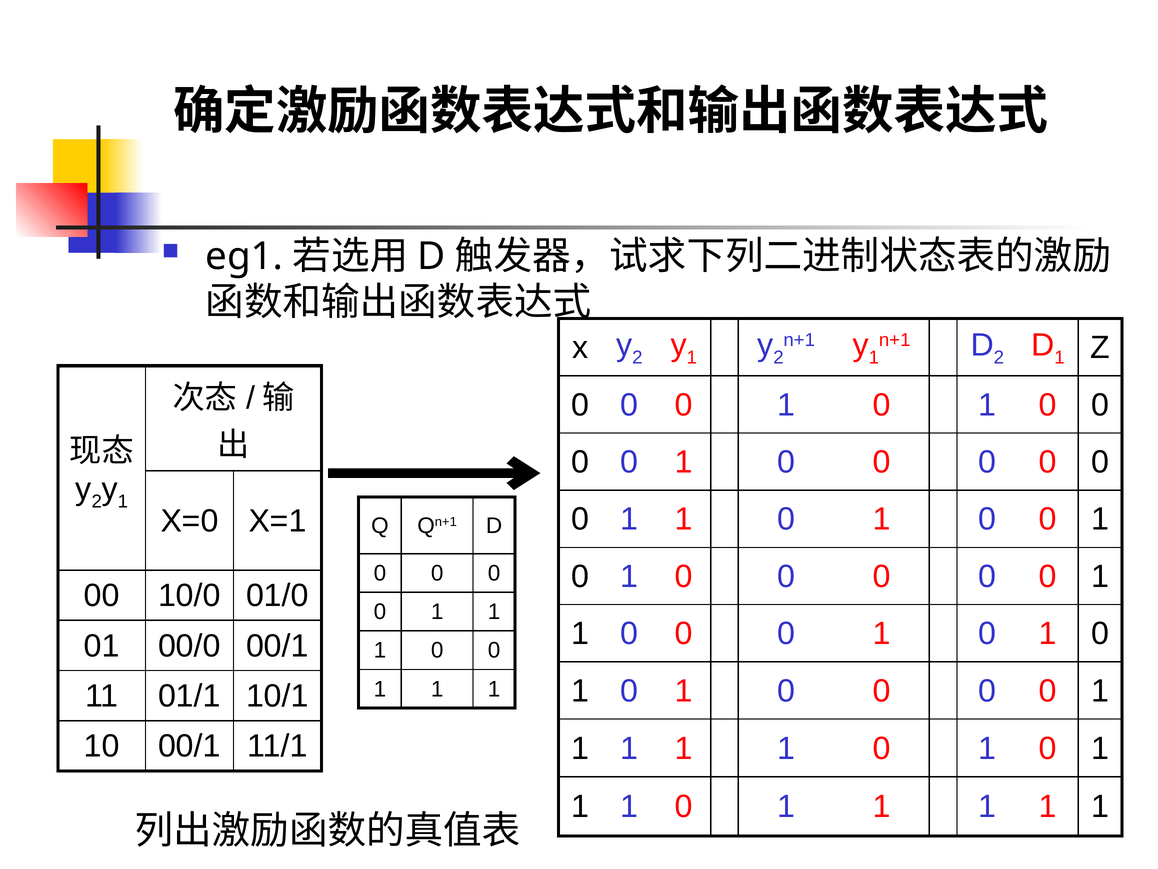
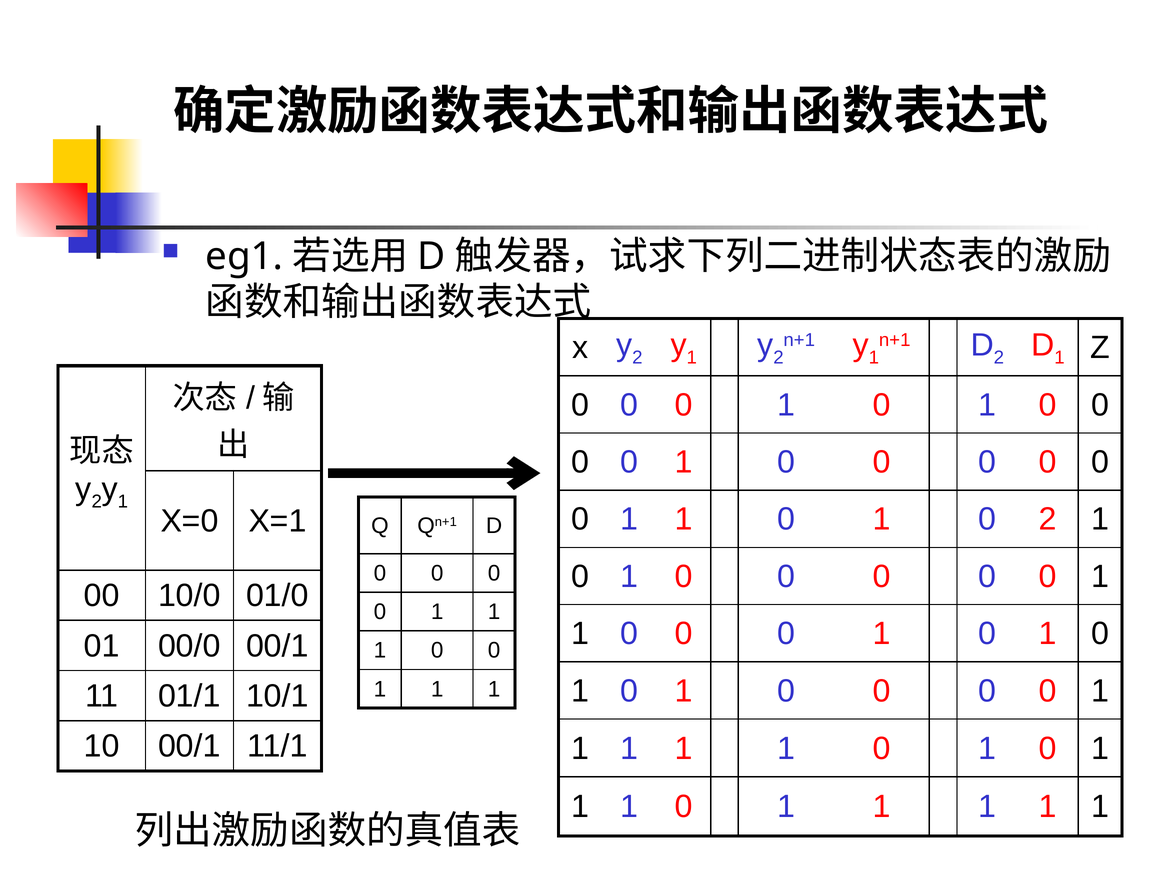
0: 0 -> 2 (1048, 519)
